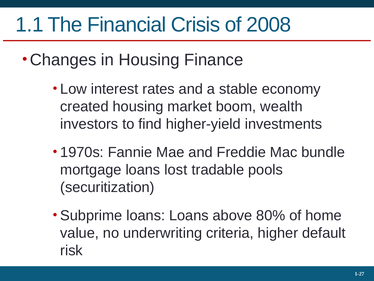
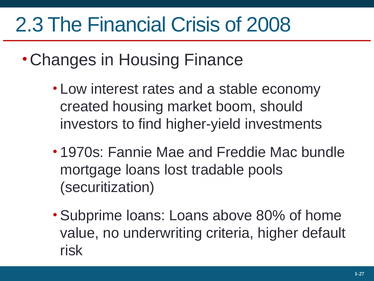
1.1: 1.1 -> 2.3 (30, 25)
wealth: wealth -> should (282, 106)
